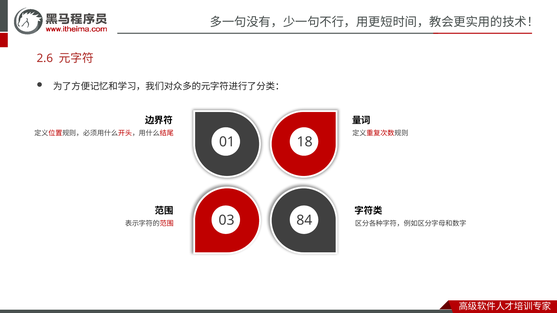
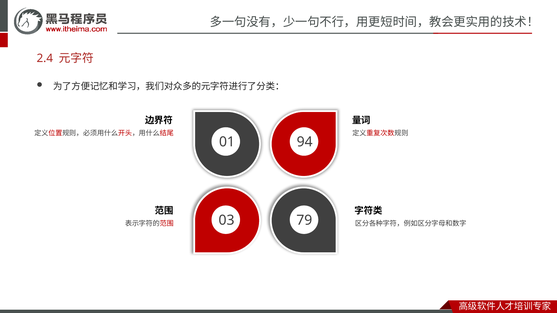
2.6: 2.6 -> 2.4 (45, 58)
18: 18 -> 94 (305, 142)
84: 84 -> 79 (304, 220)
